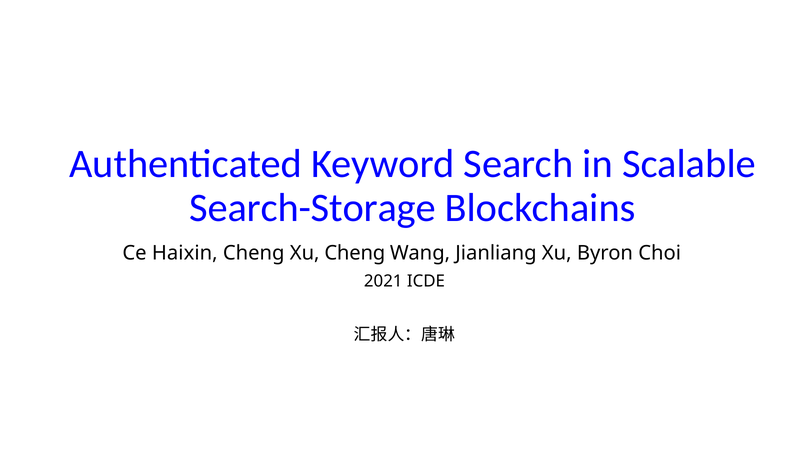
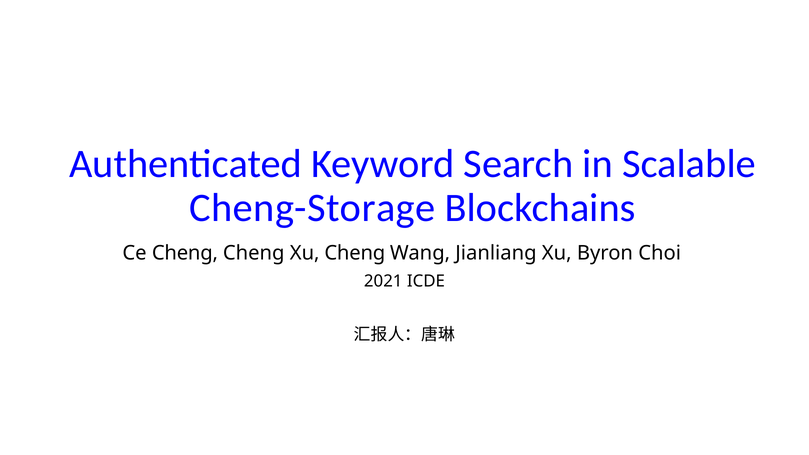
Search-Storage: Search-Storage -> Cheng-Storage (312, 208)
Ce Haixin: Haixin -> Cheng (185, 253)
